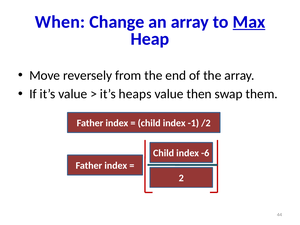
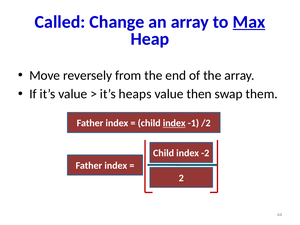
When: When -> Called (60, 22)
index underline: none -> present (174, 123)
-6: -6 -> -2 (205, 153)
